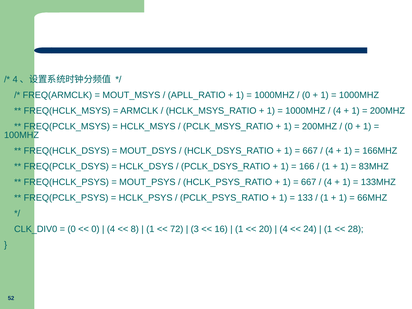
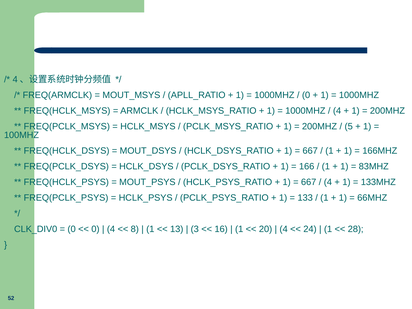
0: 0 -> 5 (349, 126)
4: 4 -> 1 (329, 151)
72: 72 -> 13 (177, 229)
